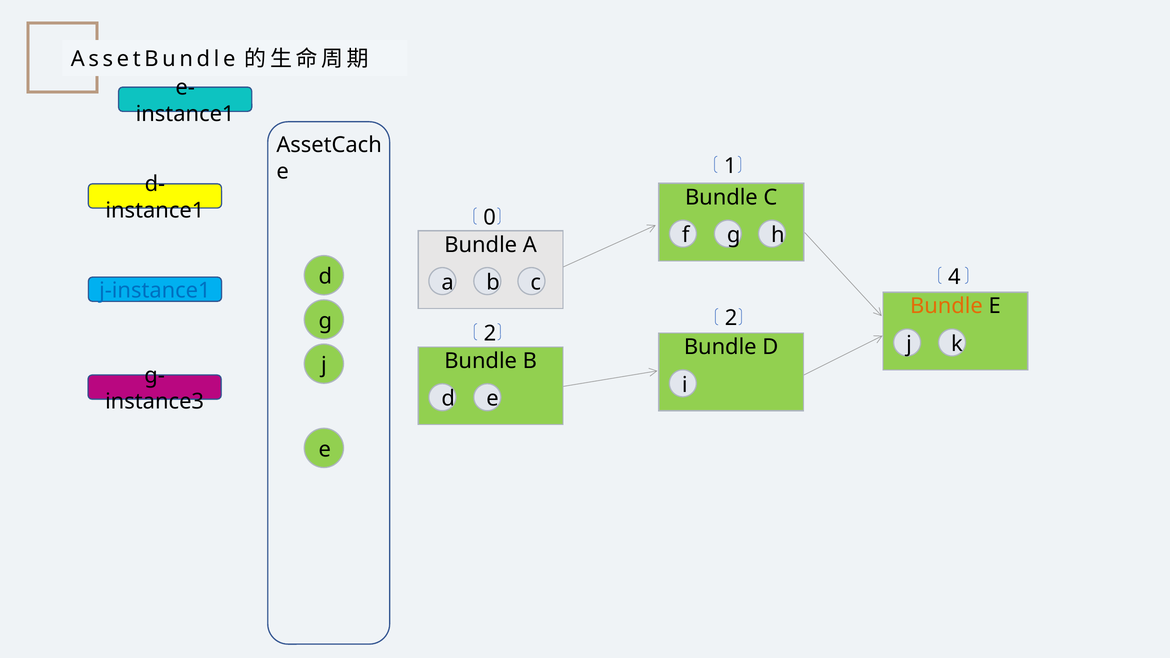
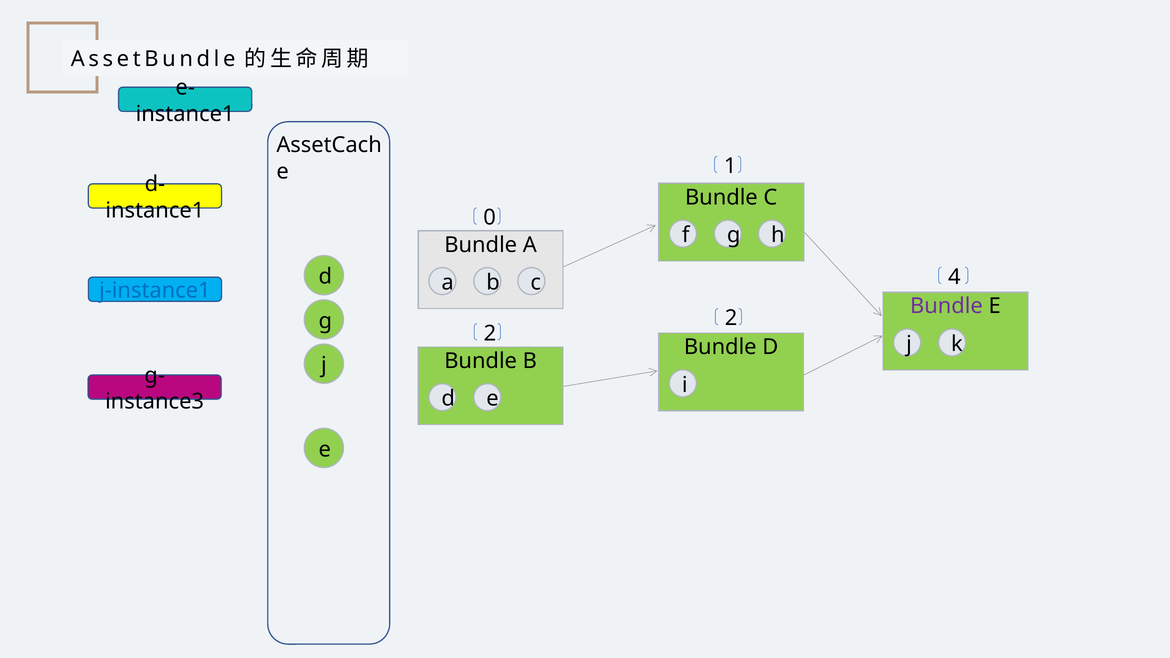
Bundle colour: orange -> purple (946, 306)
